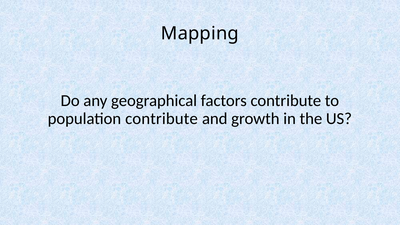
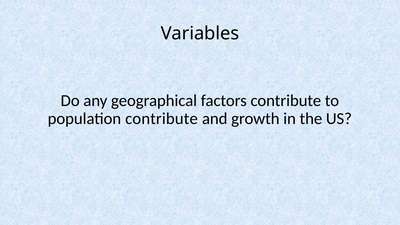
Mapping: Mapping -> Variables (200, 34)
